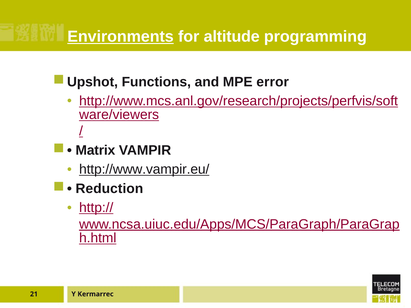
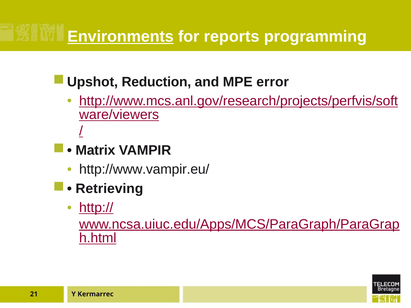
altitude: altitude -> reports (232, 37)
Functions: Functions -> Reduction (156, 82)
http://www.vampir.eu/ underline: present -> none (144, 170)
Reduction: Reduction -> Retrieving (109, 189)
